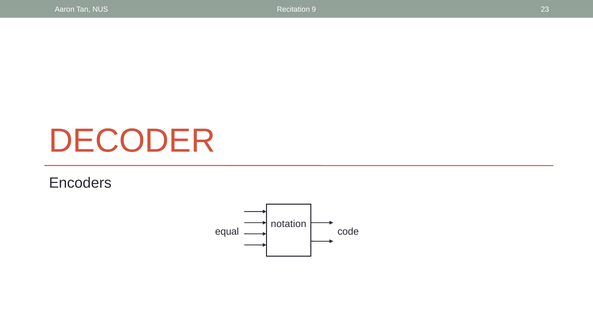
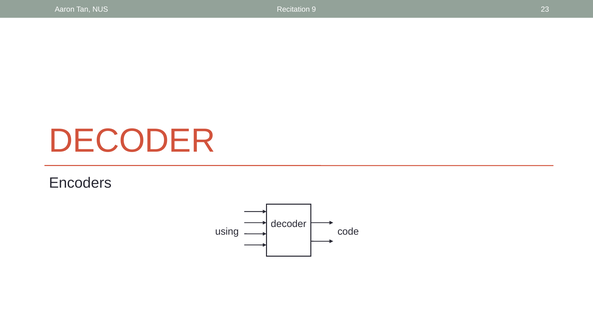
notation: notation -> decoder (289, 224)
equal: equal -> using (227, 231)
